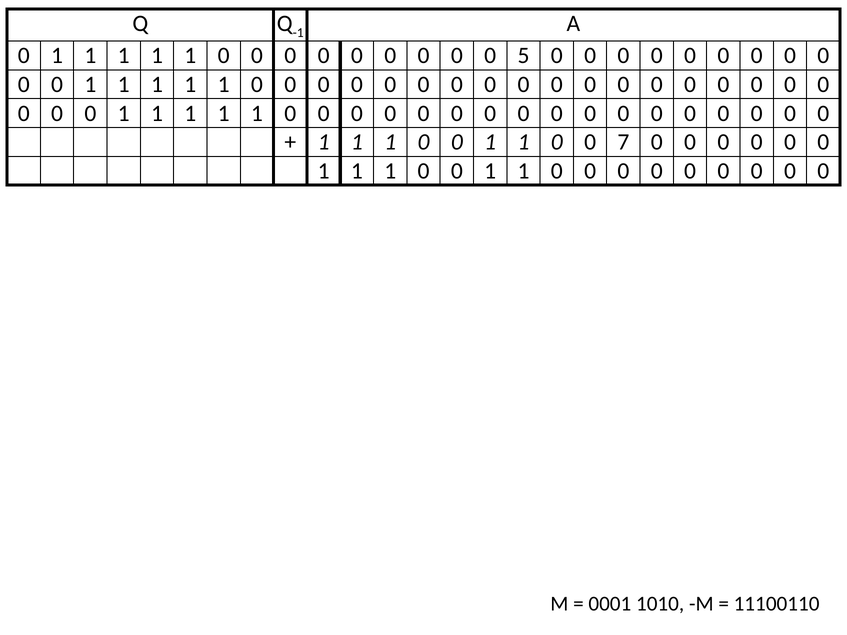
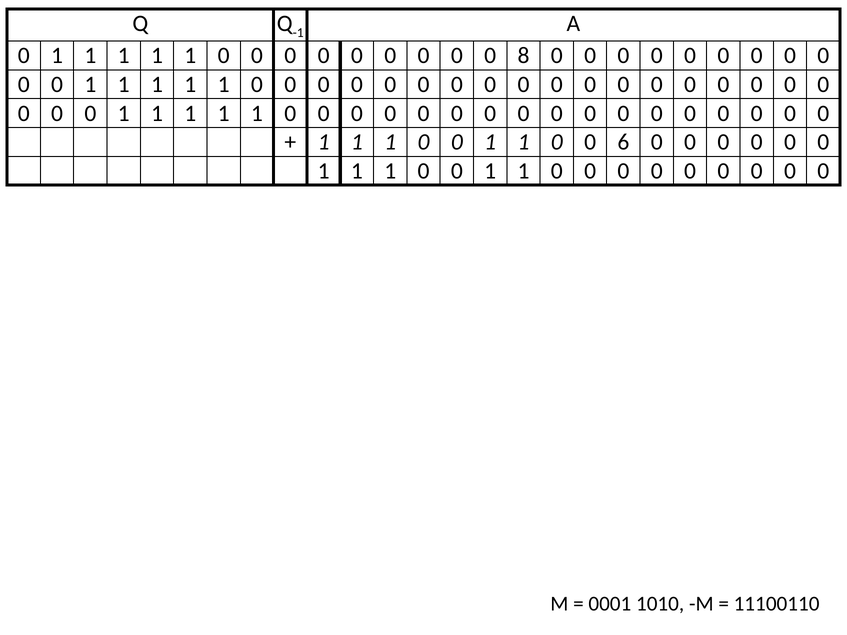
5: 5 -> 8 (523, 56)
7: 7 -> 6 (623, 142)
